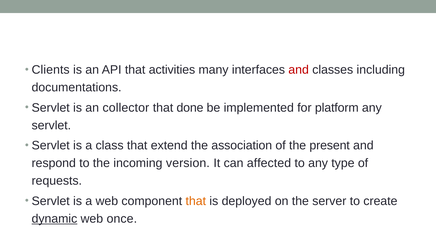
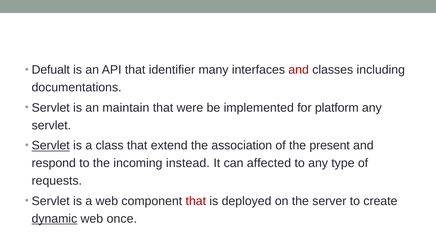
Clients: Clients -> Defualt (51, 70)
activities: activities -> identifier (172, 70)
collector: collector -> maintain (126, 108)
done: done -> were (190, 108)
Servlet underline: none -> present (51, 146)
version: version -> instead (188, 163)
that colour: orange -> red (196, 201)
